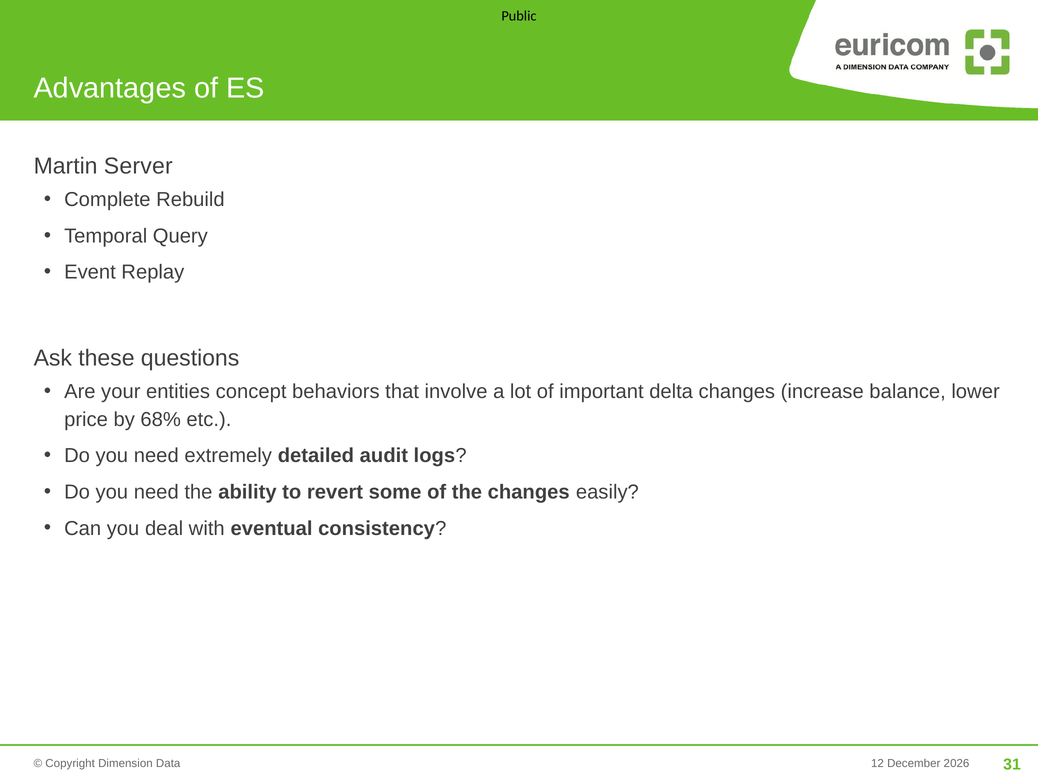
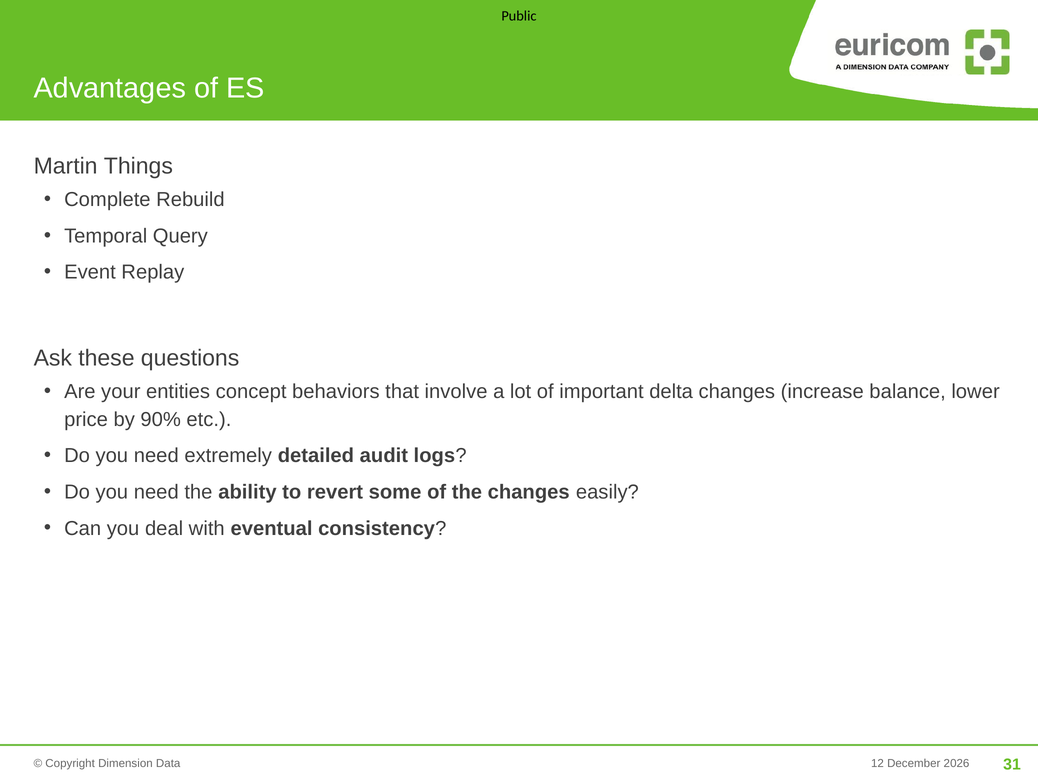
Server: Server -> Things (138, 166)
68%: 68% -> 90% (161, 419)
